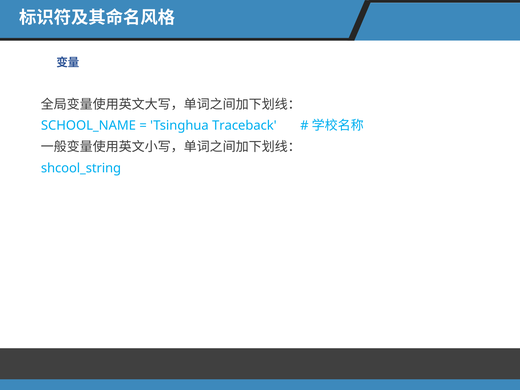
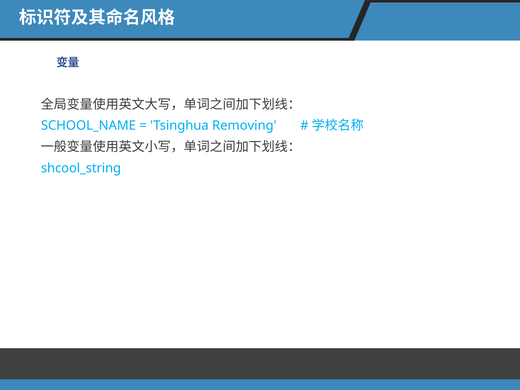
Traceback: Traceback -> Removing (244, 126)
